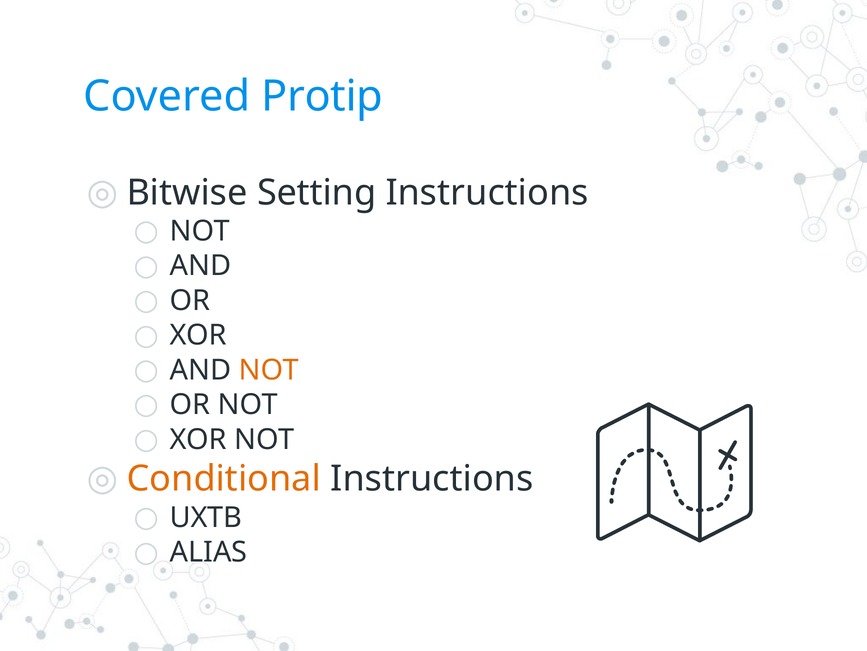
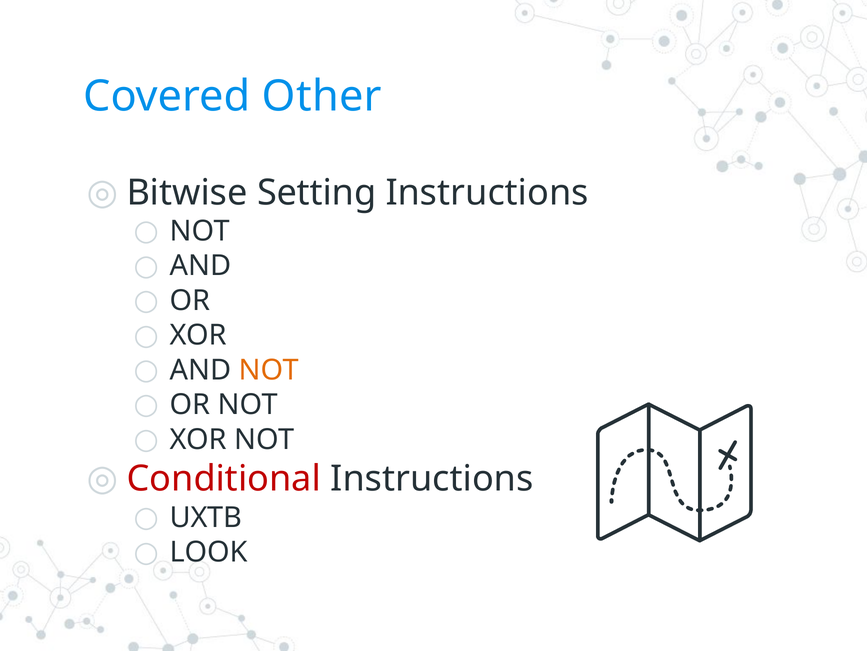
Protip: Protip -> Other (322, 96)
Conditional colour: orange -> red (224, 478)
ALIAS: ALIAS -> LOOK (209, 552)
